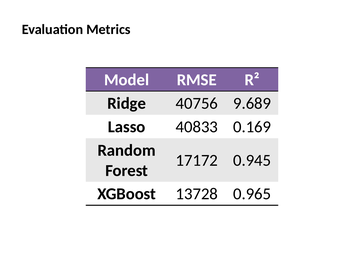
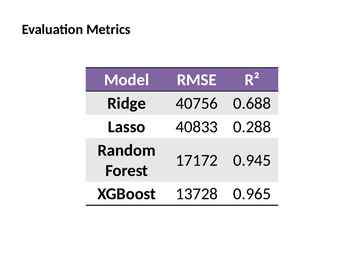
9.689: 9.689 -> 0.688 (252, 103)
0.169: 0.169 -> 0.288 (252, 127)
